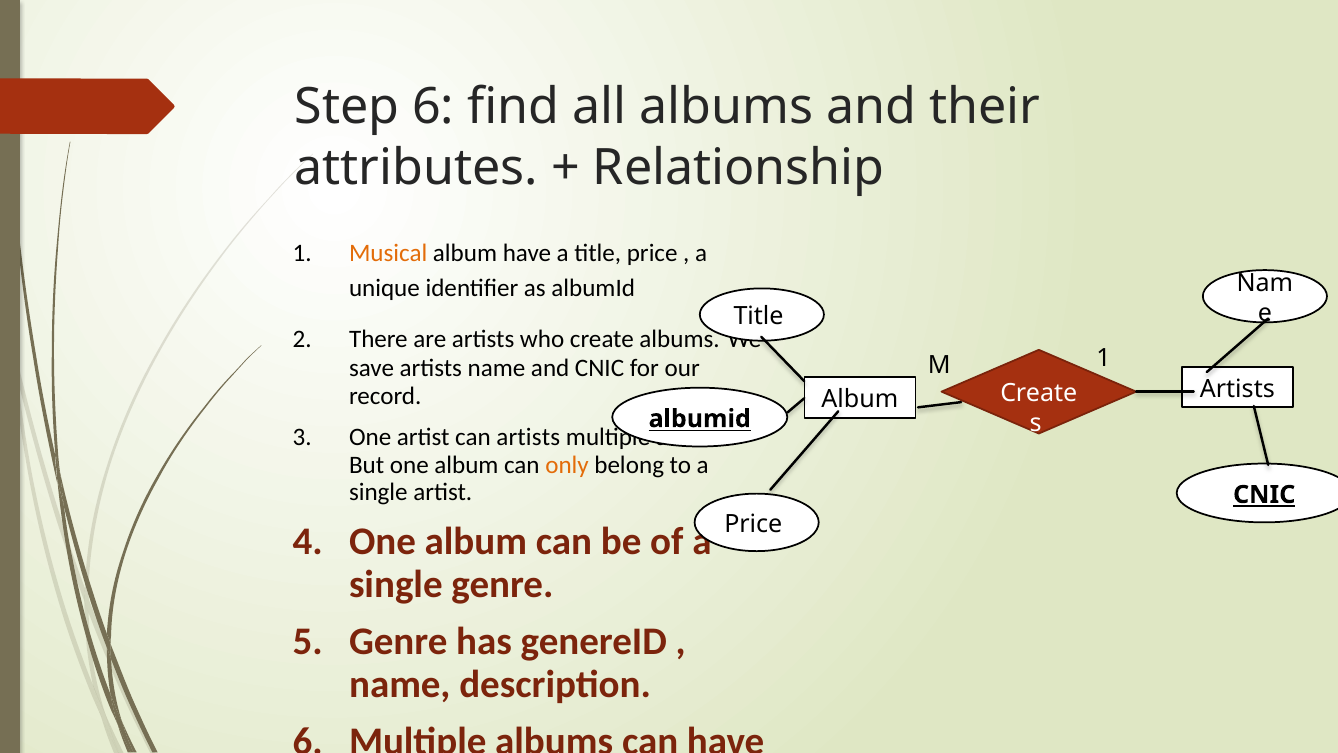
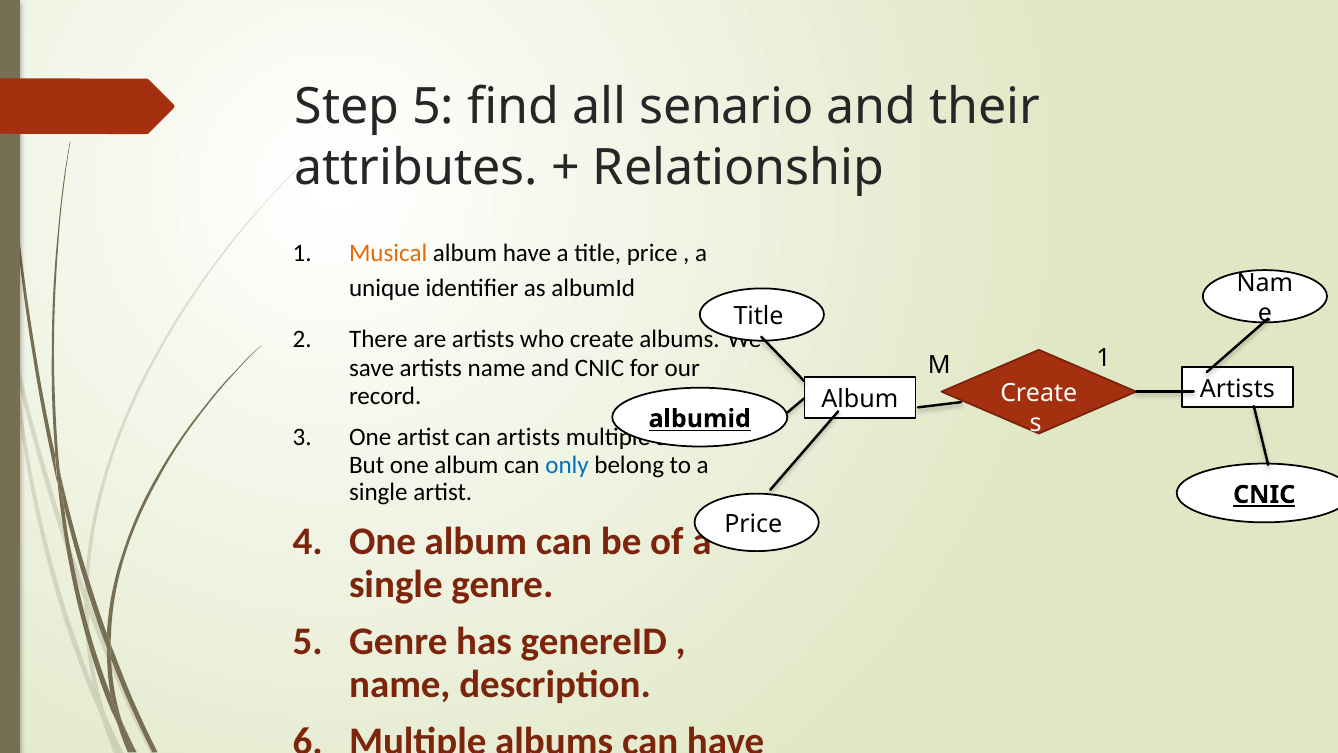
Step 6: 6 -> 5 (433, 107)
all albums: albums -> senario (726, 107)
only colour: orange -> blue (567, 465)
